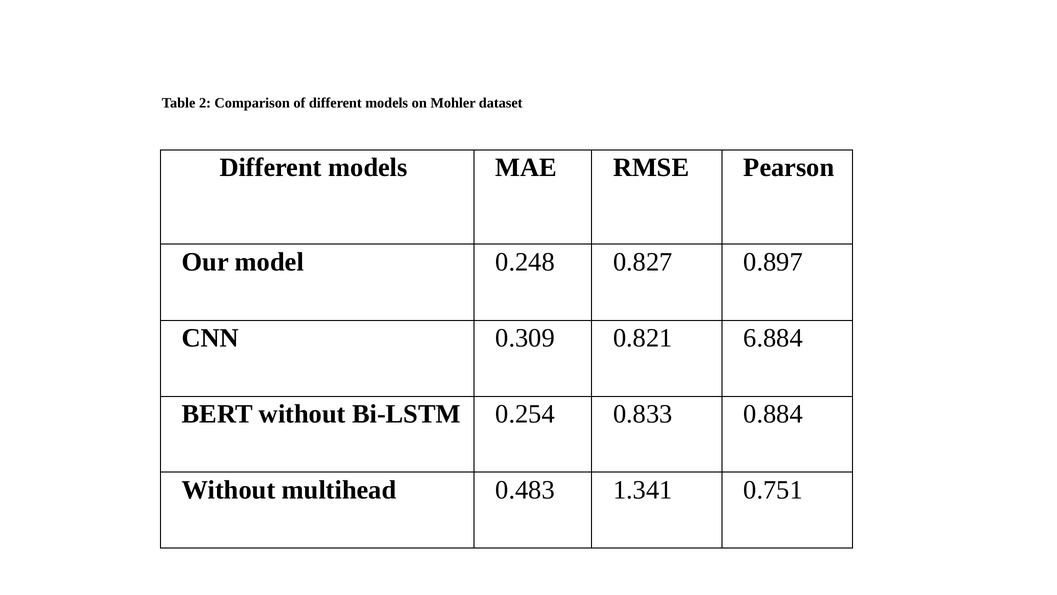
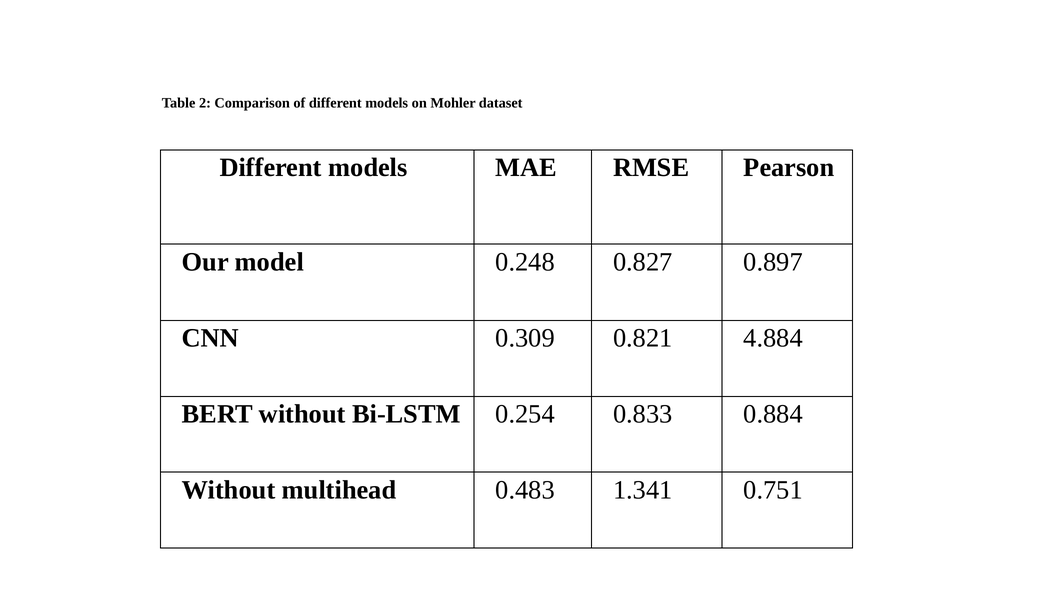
6.884: 6.884 -> 4.884 (773, 338)
